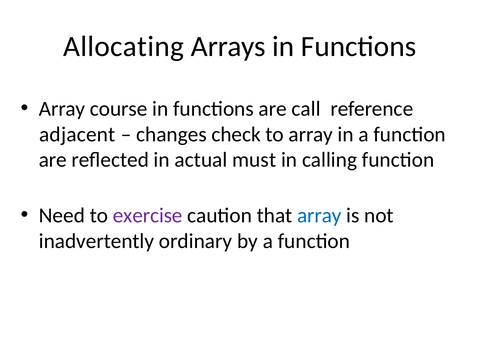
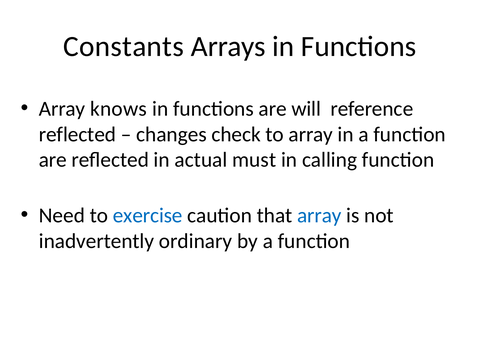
Allocating: Allocating -> Constants (124, 46)
course: course -> knows (119, 109)
call: call -> will (306, 109)
adjacent: adjacent -> reflected (77, 134)
exercise colour: purple -> blue (148, 215)
